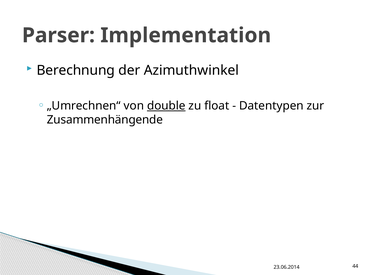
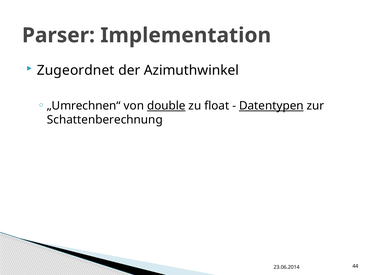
Berechnung: Berechnung -> Zugeordnet (76, 70)
Datentypen underline: none -> present (271, 106)
Zusammenhängende: Zusammenhängende -> Schattenberechnung (105, 120)
